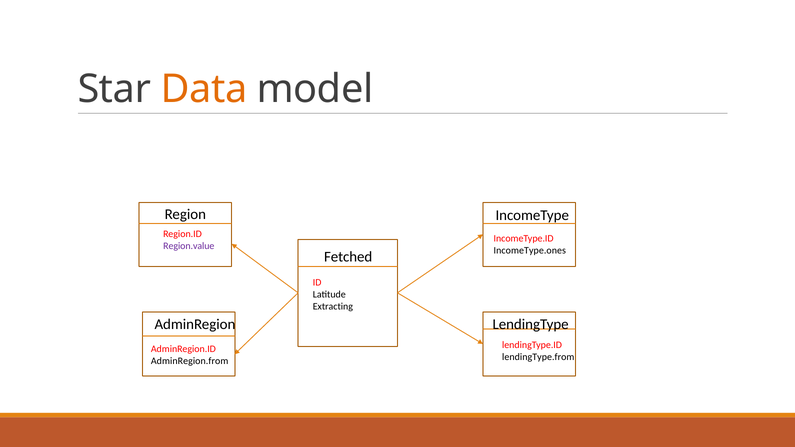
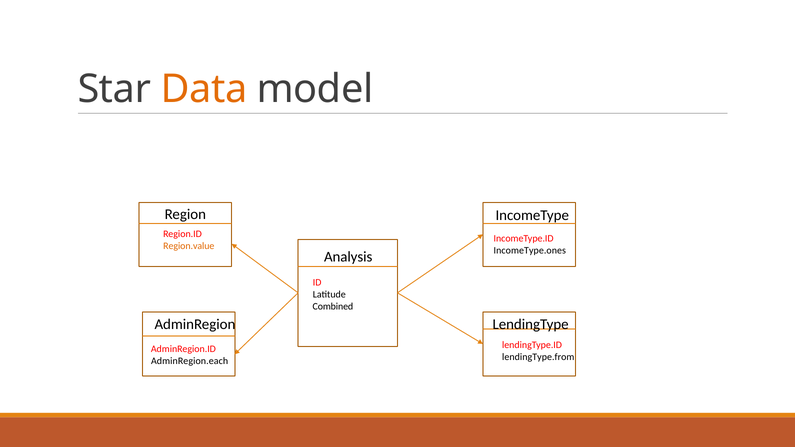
Region.value colour: purple -> orange (189, 246)
Fetched: Fetched -> Analysis (348, 257)
Extracting: Extracting -> Combined (333, 306)
AdminRegion.from: AdminRegion.from -> AdminRegion.each (190, 361)
